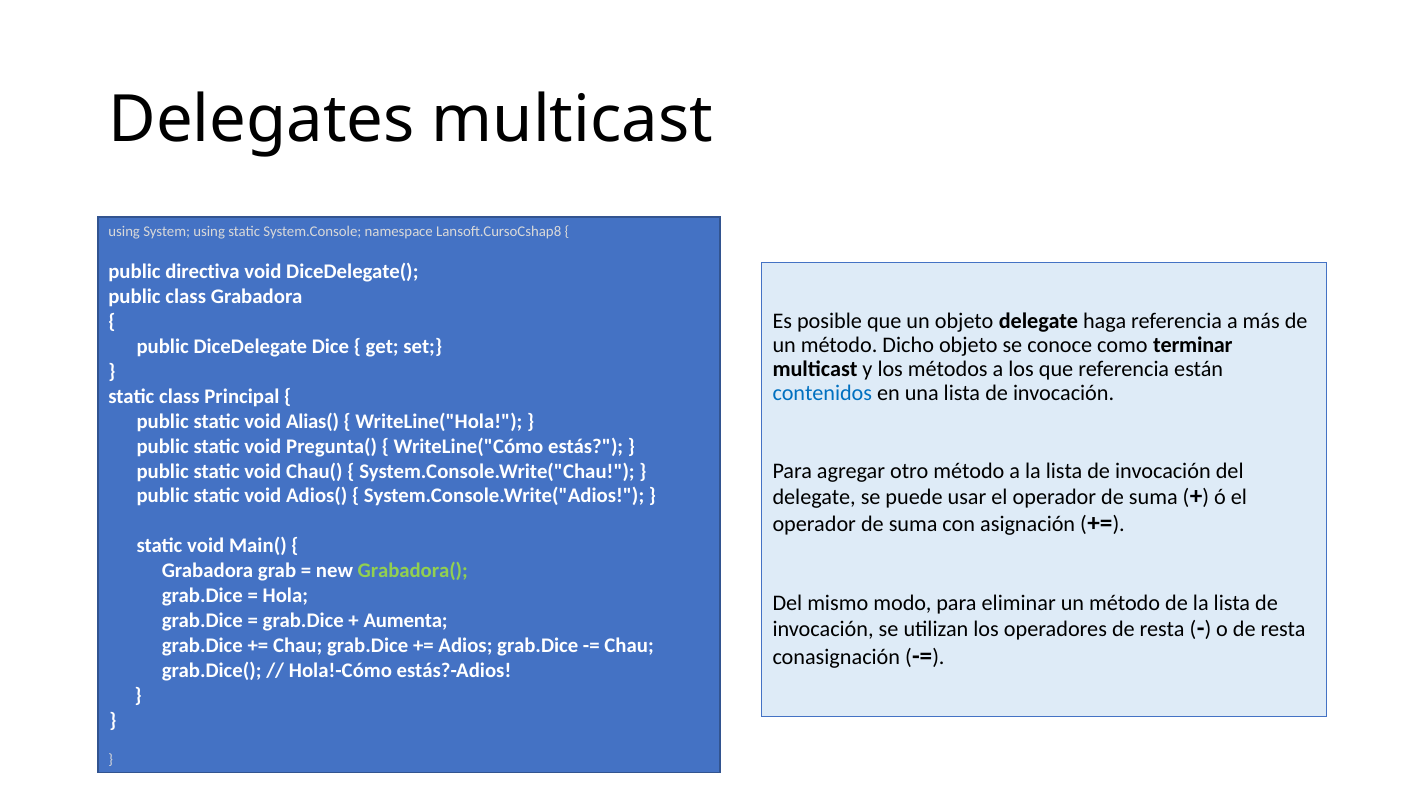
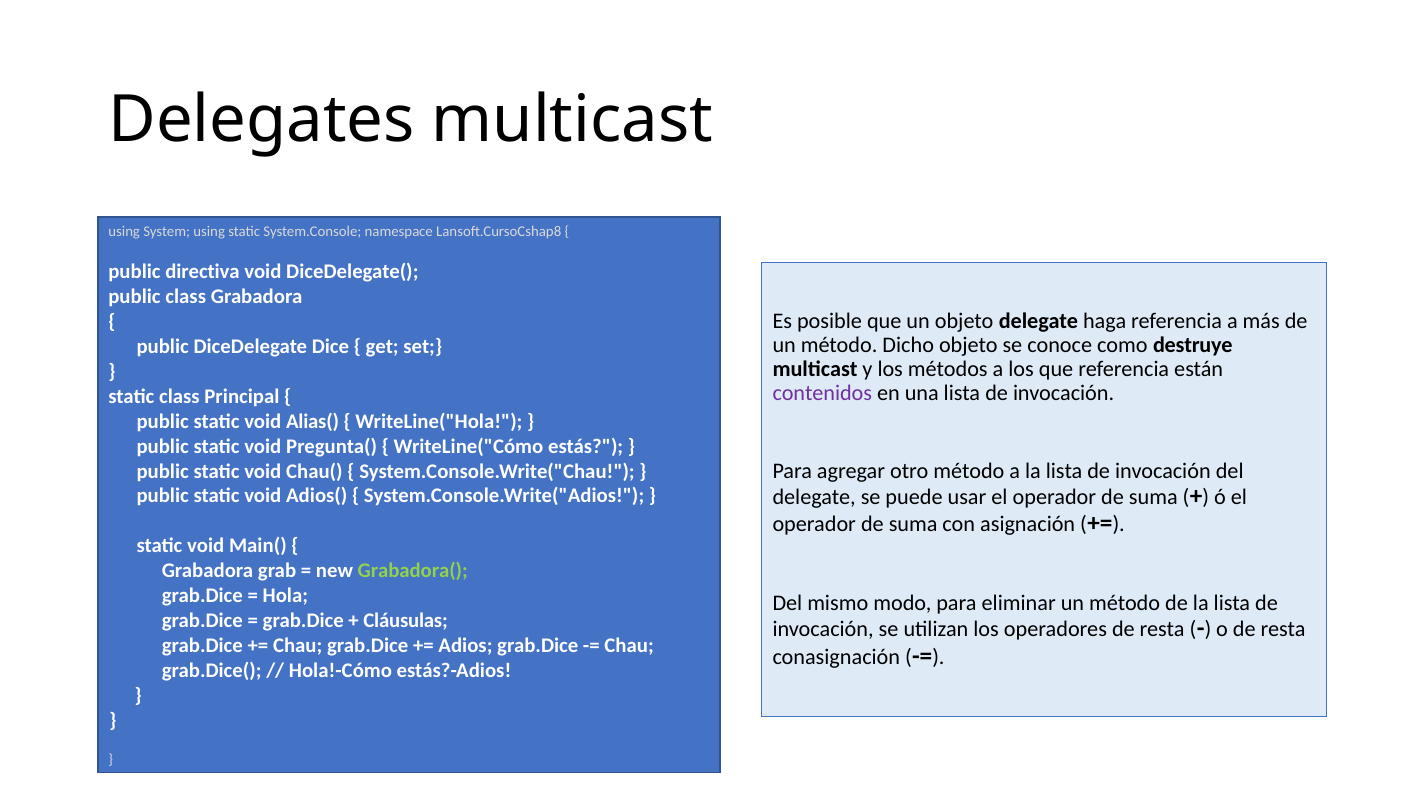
terminar: terminar -> destruye (1193, 345)
contenidos colour: blue -> purple (822, 393)
Aumenta: Aumenta -> Cláusulas (406, 621)
